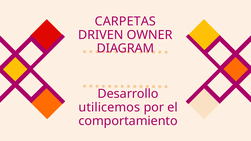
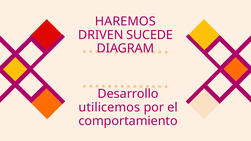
CARPETAS: CARPETAS -> HAREMOS (125, 21)
OWNER: OWNER -> SUCEDE (150, 35)
